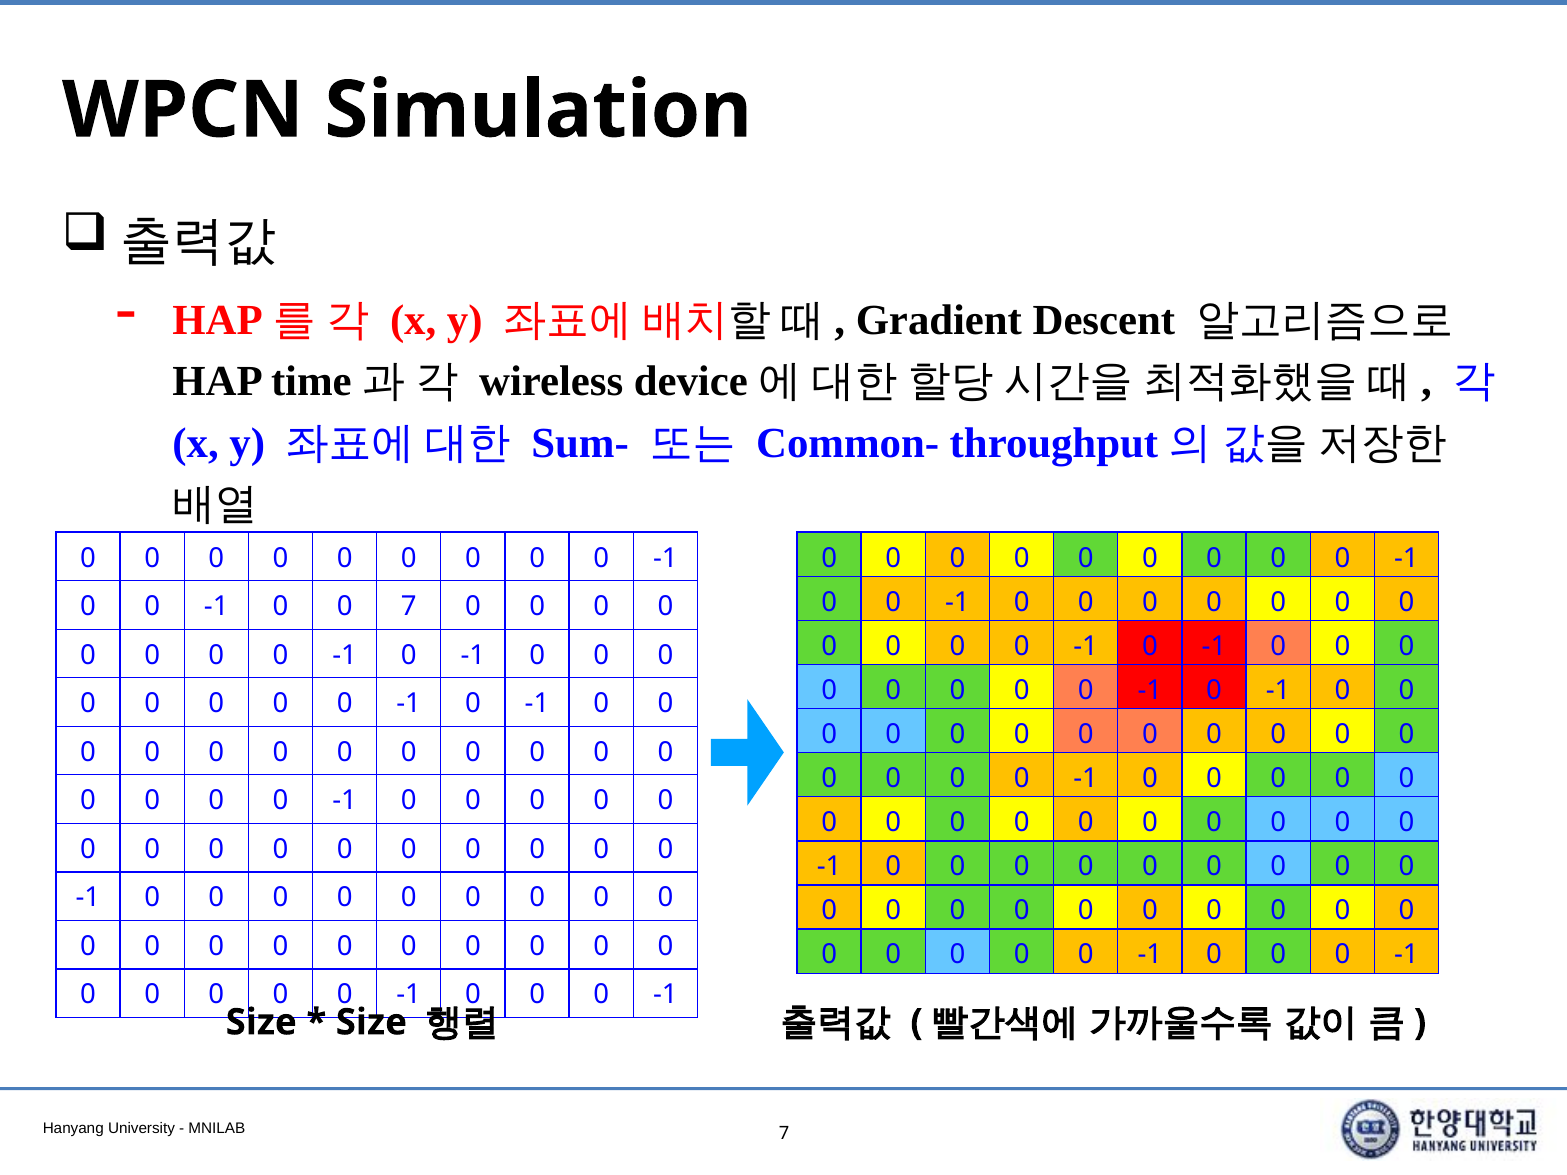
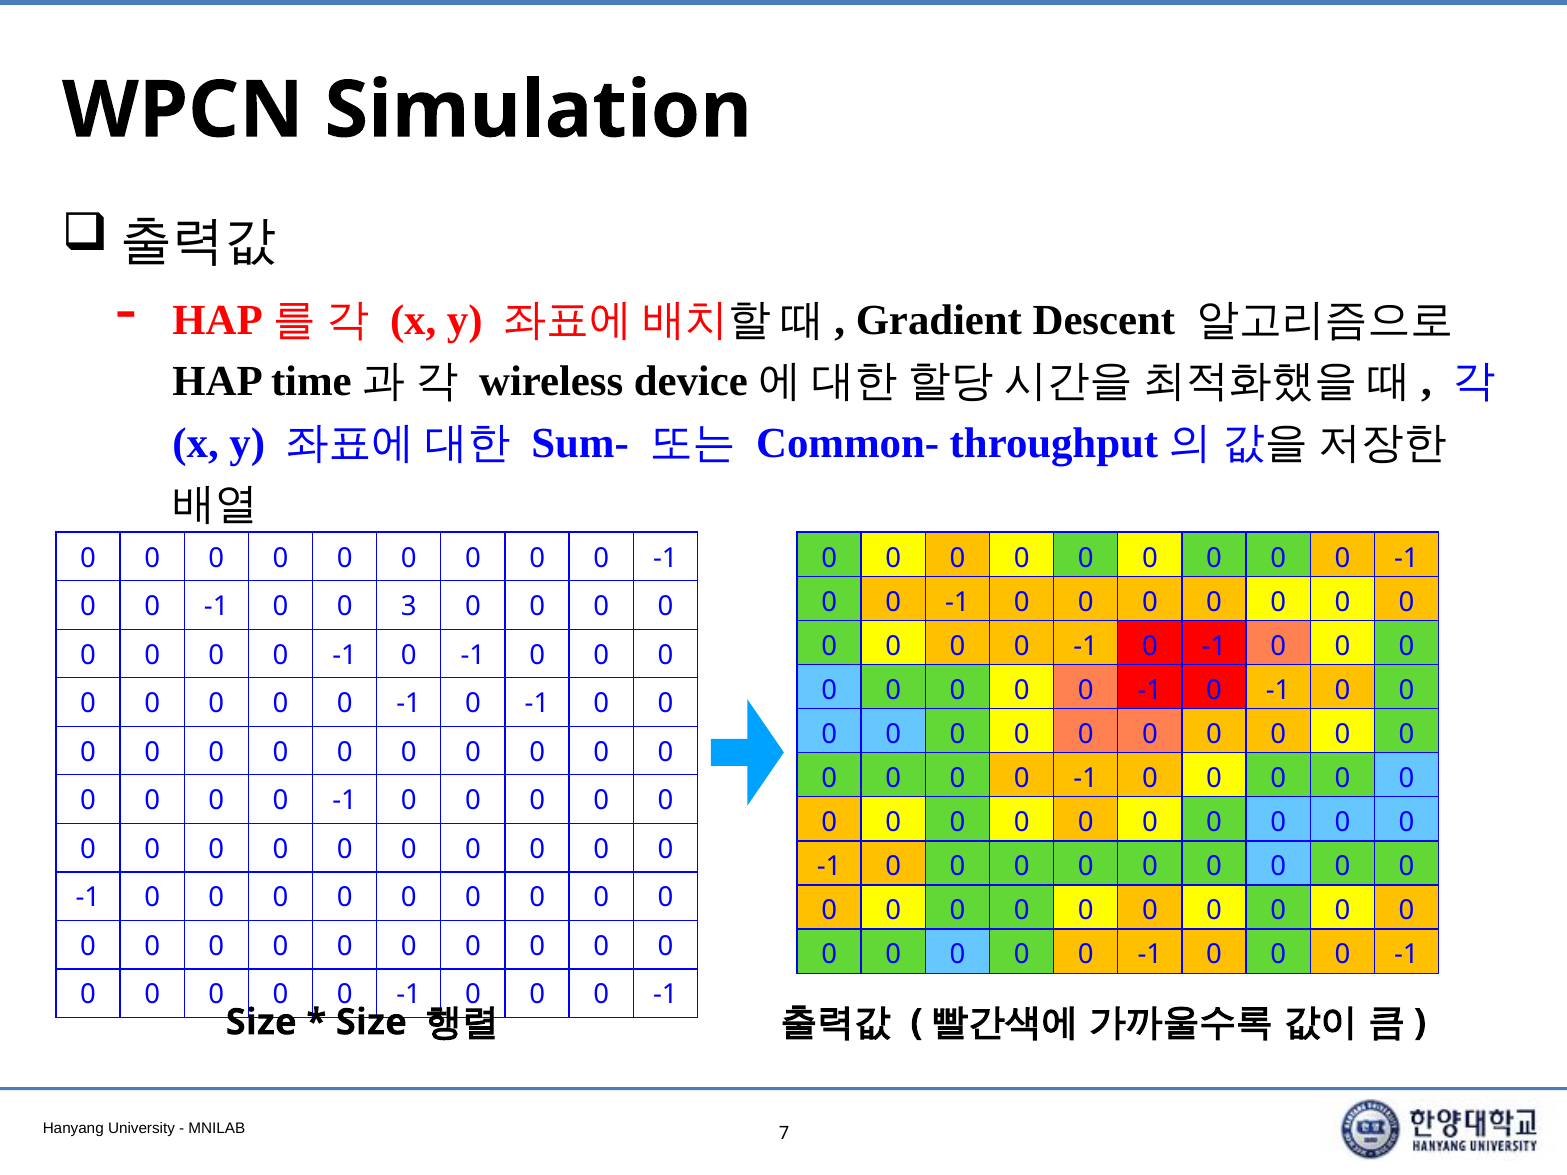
0 7: 7 -> 3 (409, 607)
